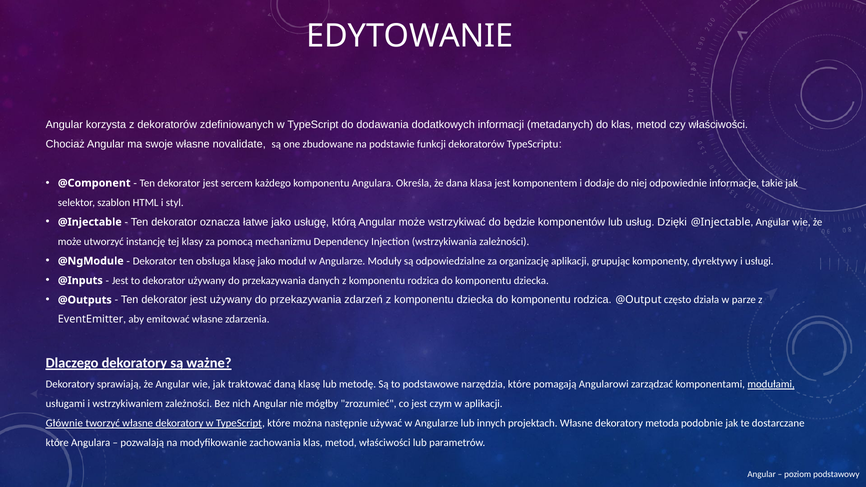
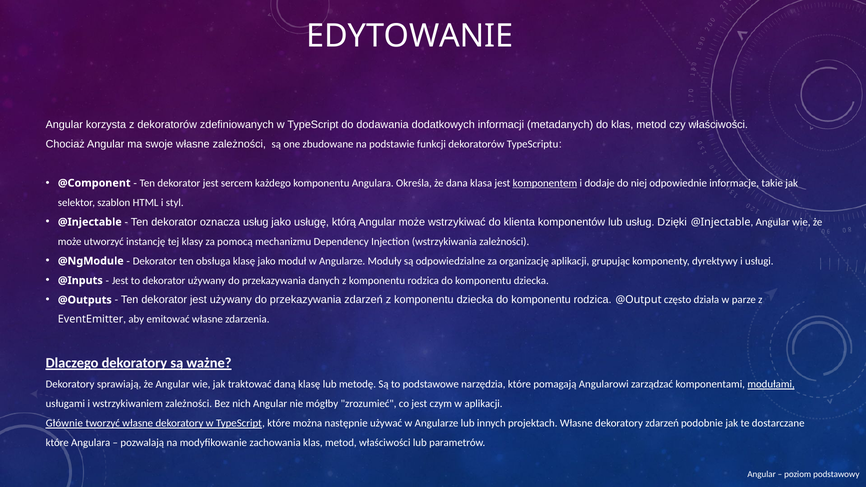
własne novalidate: novalidate -> zależności (239, 144)
komponentem underline: none -> present (545, 183)
oznacza łatwe: łatwe -> usług (256, 222)
będzie: będzie -> klienta (519, 222)
dekoratory metoda: metoda -> zdarzeń (662, 423)
